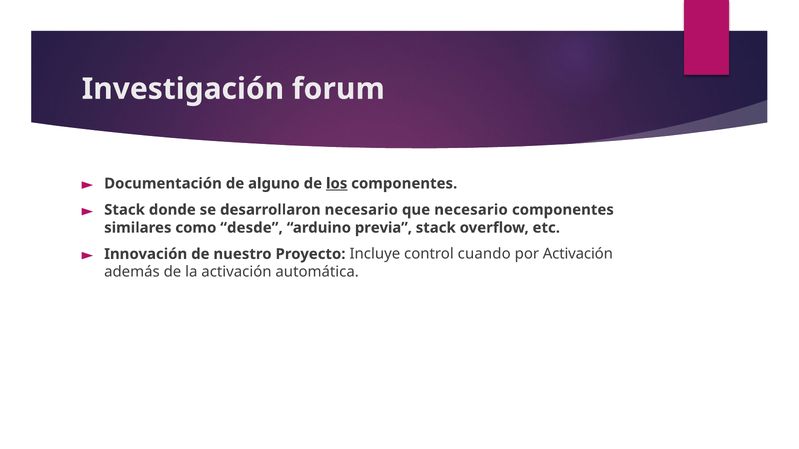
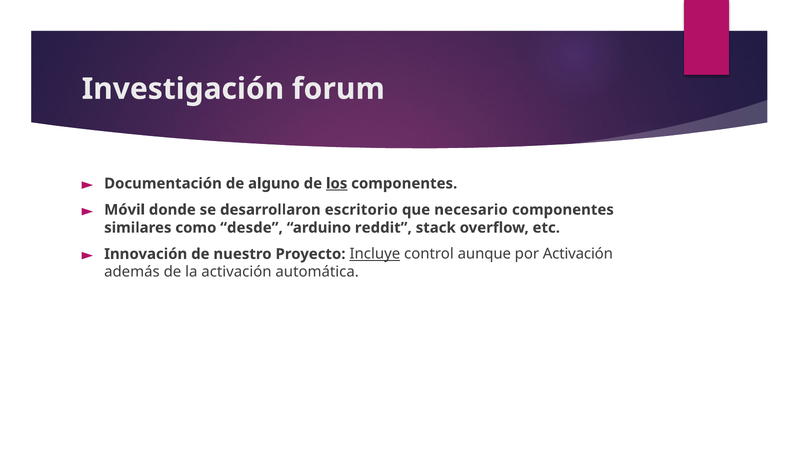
Stack: Stack -> Móvil (125, 210)
desarrollaron necesario: necesario -> escritorio (361, 210)
previa: previa -> reddit (383, 228)
Incluye underline: none -> present (375, 254)
cuando: cuando -> aunque (484, 254)
